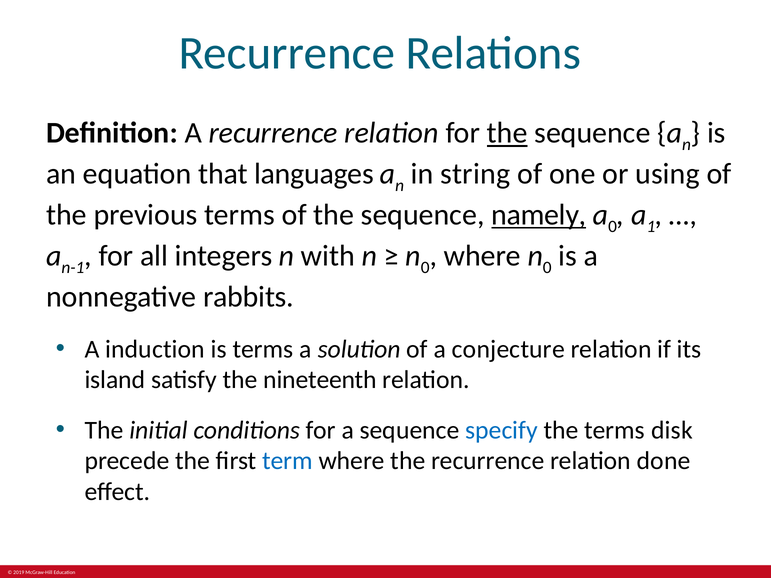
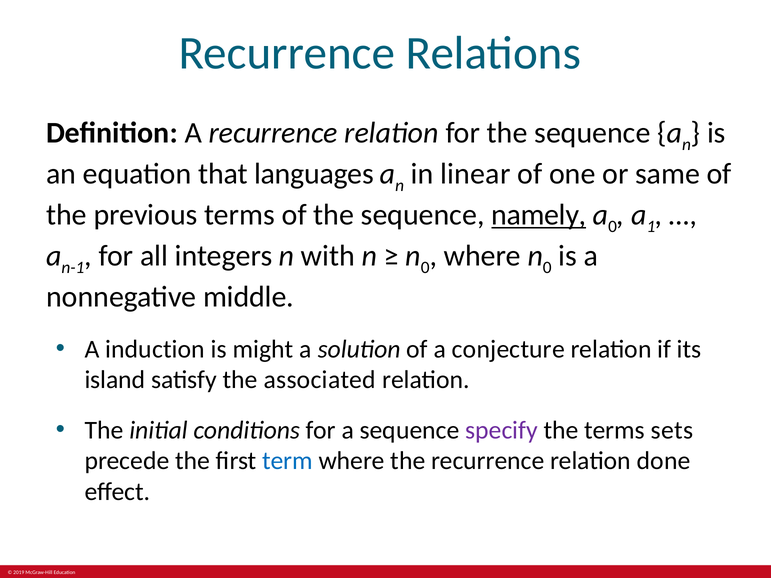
the underline: present -> none (507, 133)
string: string -> linear (475, 174)
using: using -> same (668, 174)
rabbits: rabbits -> middle (248, 297)
is terms: terms -> might (263, 349)
nineteenth: nineteenth -> associated (320, 380)
specify colour: blue -> purple (502, 430)
disk: disk -> sets (672, 430)
